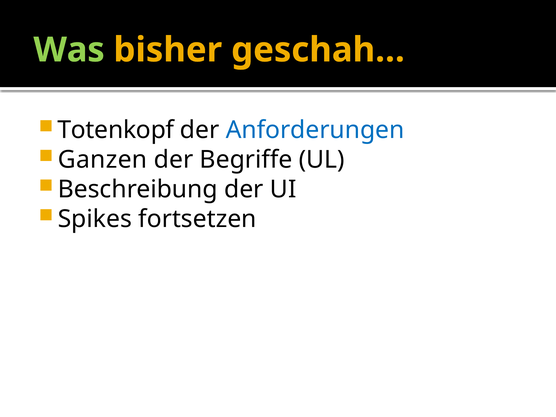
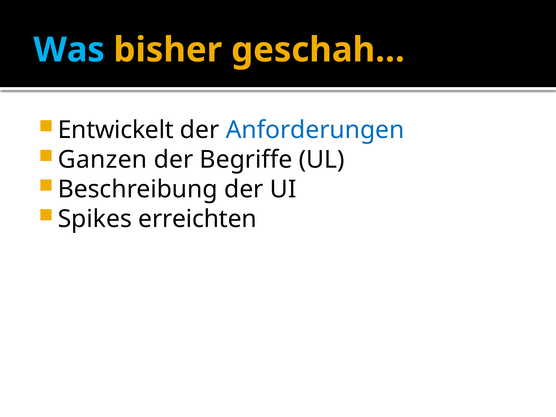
Was colour: light green -> light blue (69, 50)
Totenkopf: Totenkopf -> Entwickelt (116, 130)
fortsetzen: fortsetzen -> erreichten (198, 219)
